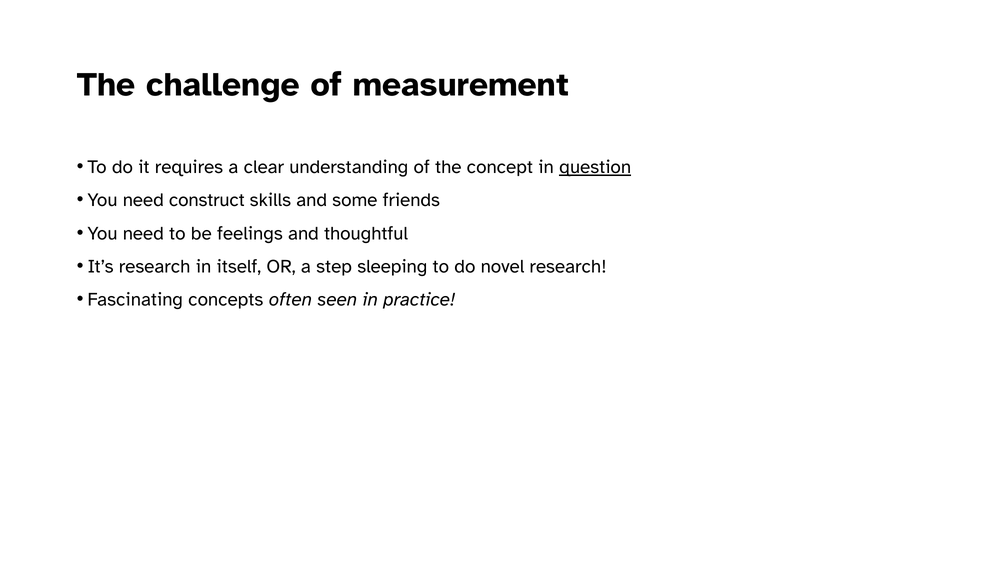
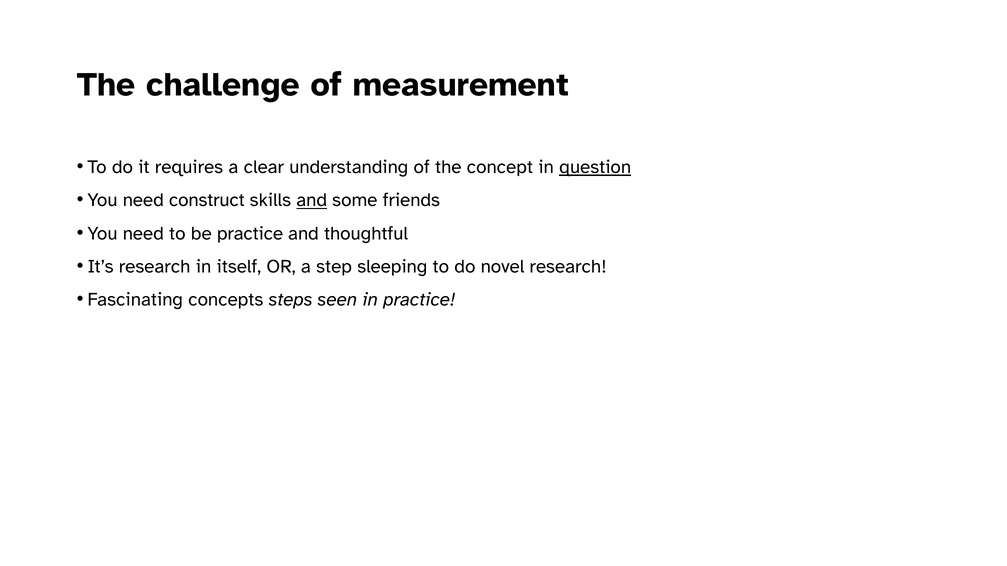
and underline: none -> present (312, 200)
be feelings: feelings -> practice (250, 234)
often: often -> steps (291, 300)
